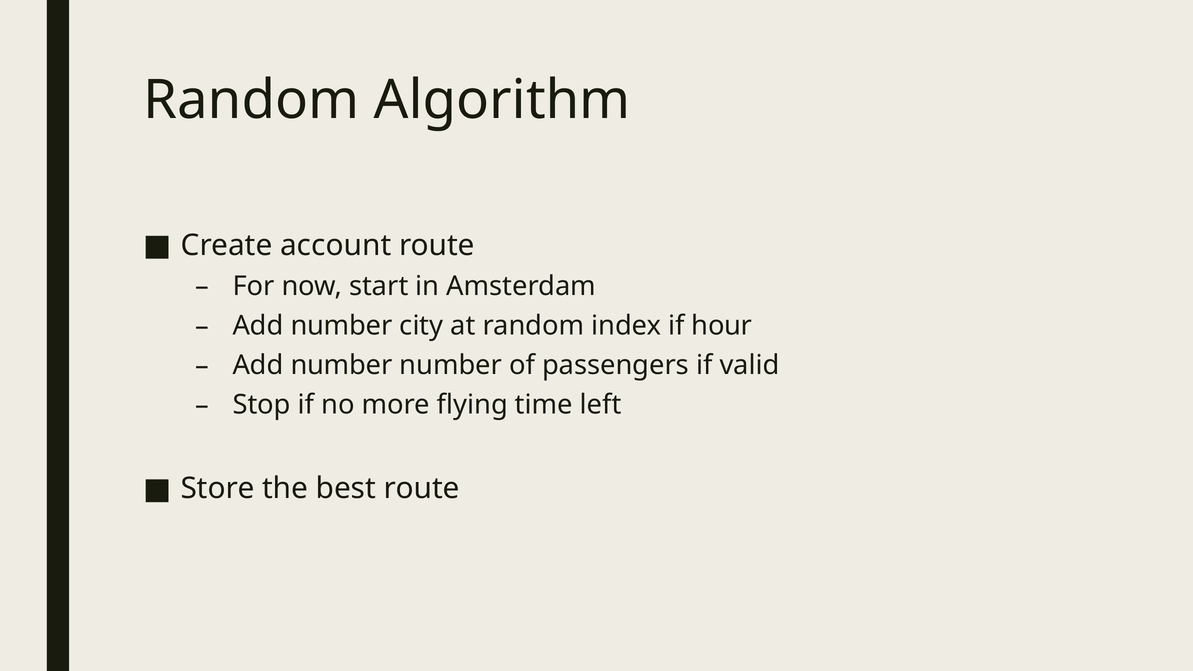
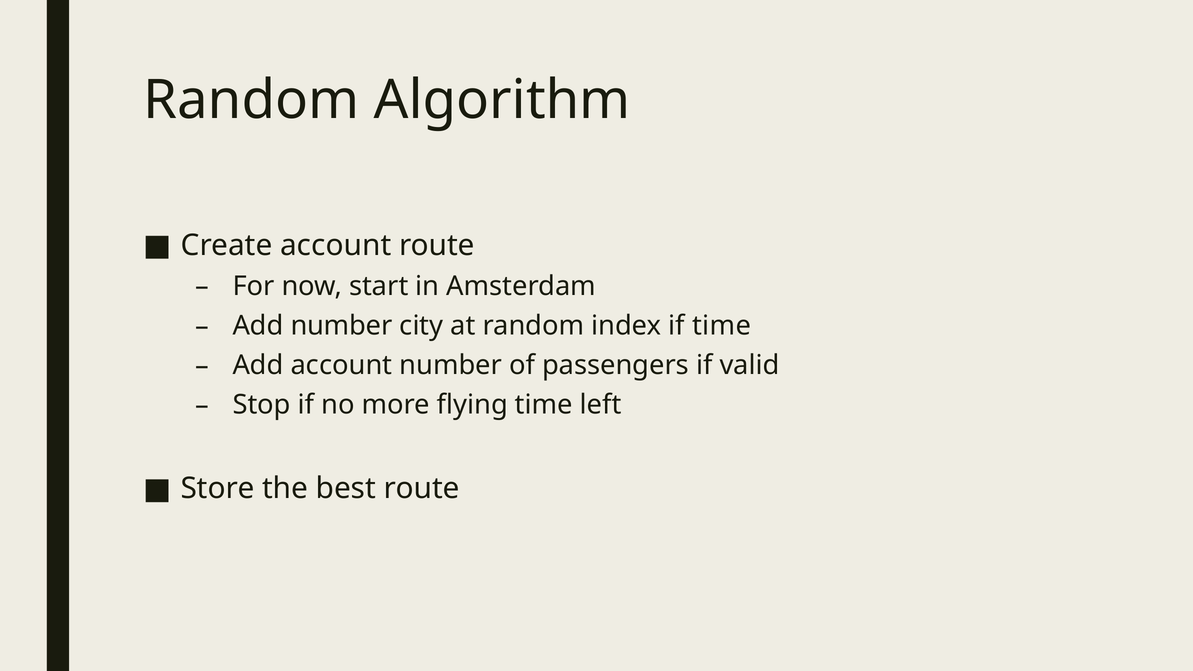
if hour: hour -> time (722, 326)
number: number -> account (341, 365)
